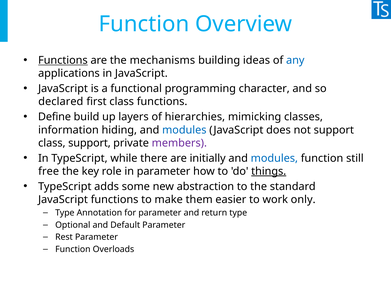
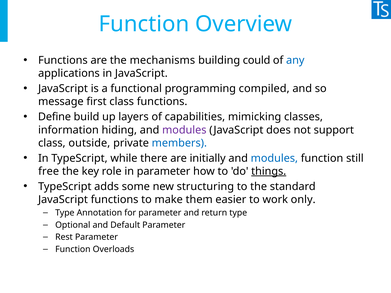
Functions underline: present -> none (63, 60)
ideas: ideas -> could (257, 60)
character: character -> compiled (264, 89)
declared: declared -> message (61, 102)
hierarchies: hierarchies -> capabilities (195, 117)
modules colour: blue -> purple (184, 130)
class support: support -> outside (89, 143)
members colour: purple -> blue (179, 143)
abstraction: abstraction -> structuring (205, 187)
